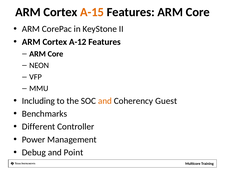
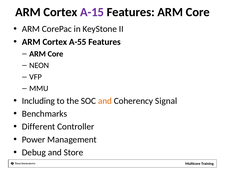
A-15 colour: orange -> purple (92, 12)
A-12: A-12 -> A-55 (78, 42)
Guest: Guest -> Signal (166, 101)
Point: Point -> Store (74, 152)
